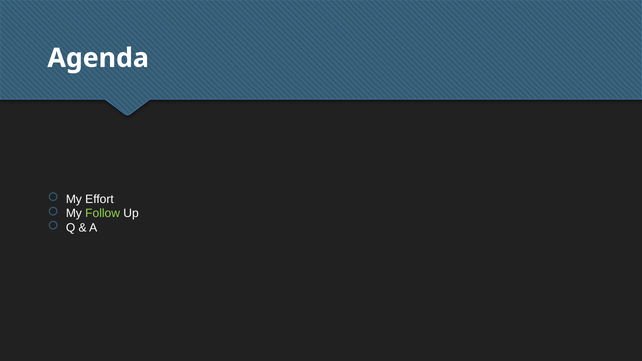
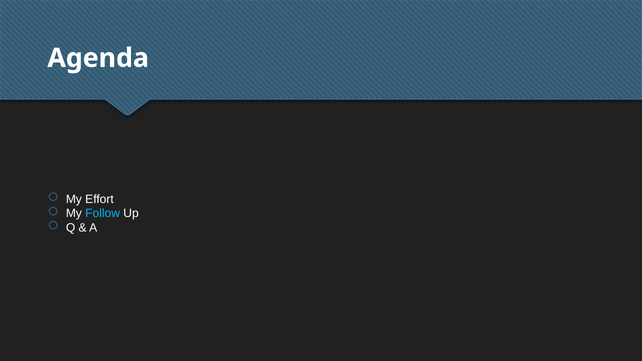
Follow colour: light green -> light blue (103, 214)
